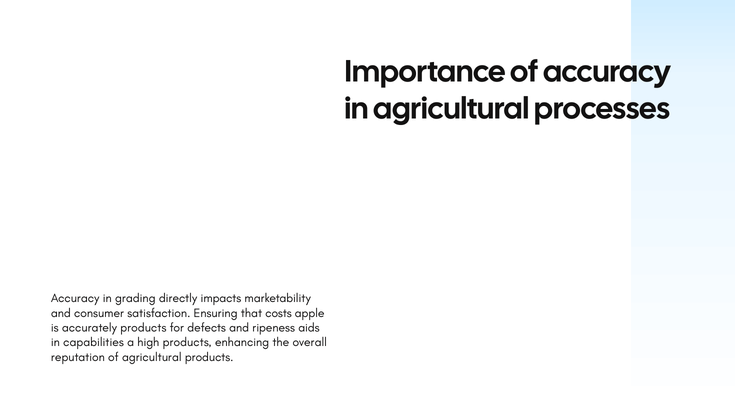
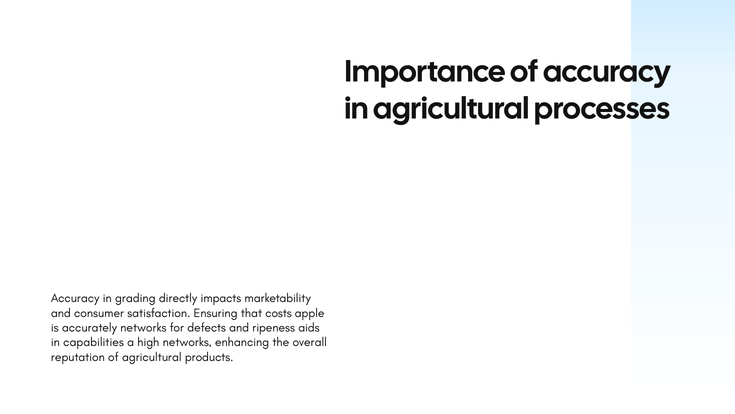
accurately products: products -> networks (143, 327)
high products: products -> networks (187, 342)
